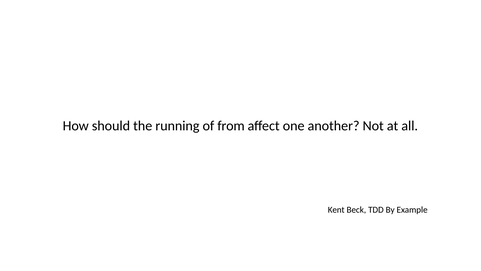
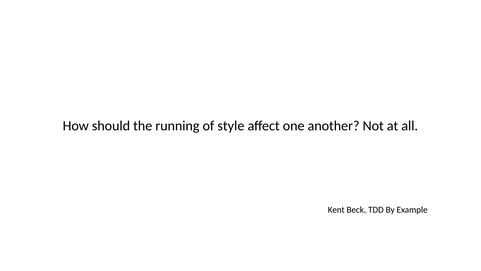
from: from -> style (231, 126)
